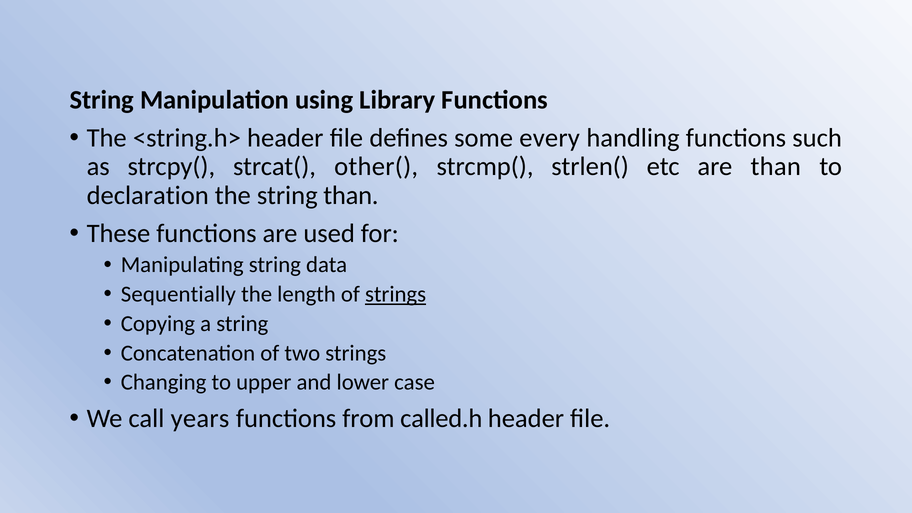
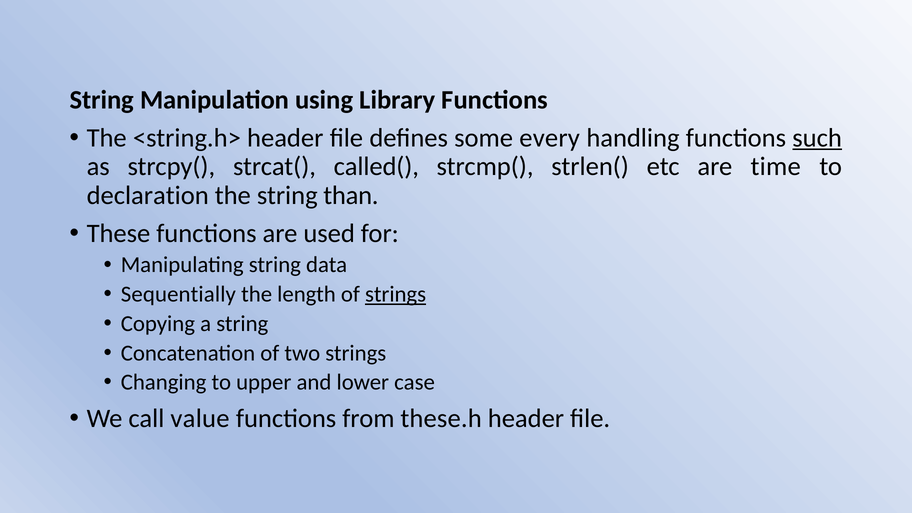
such underline: none -> present (817, 138)
other(: other( -> called( (376, 167)
are than: than -> time (776, 167)
years: years -> value (200, 418)
called.h: called.h -> these.h (441, 418)
